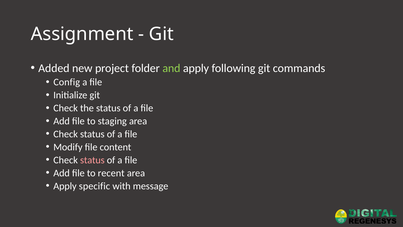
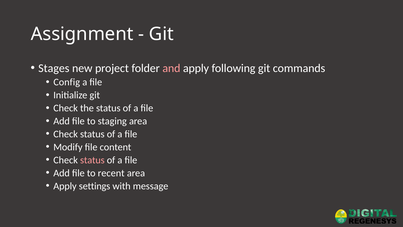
Added: Added -> Stages (54, 68)
and colour: light green -> pink (171, 68)
specific: specific -> settings (95, 186)
